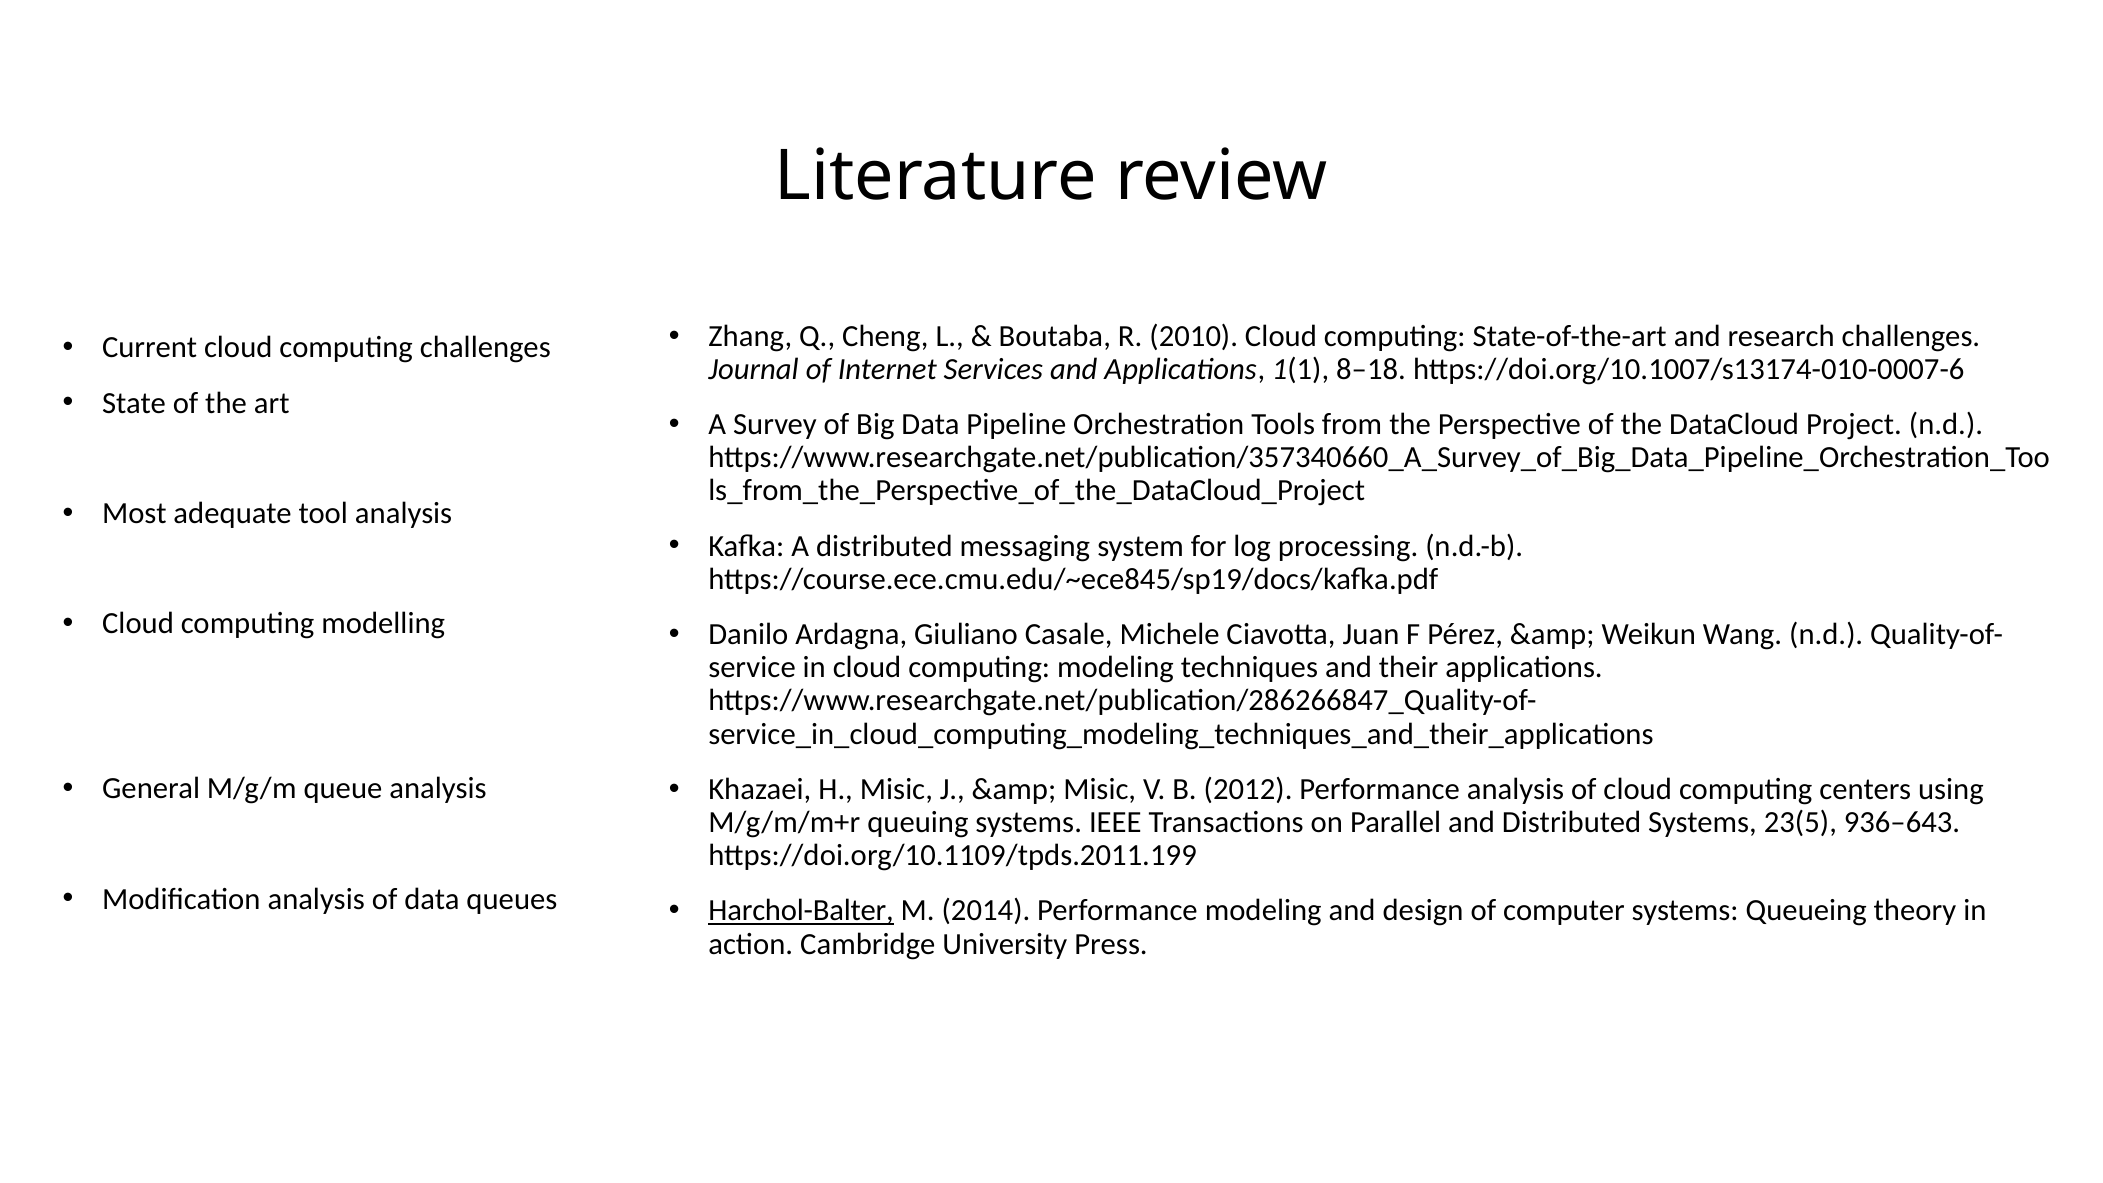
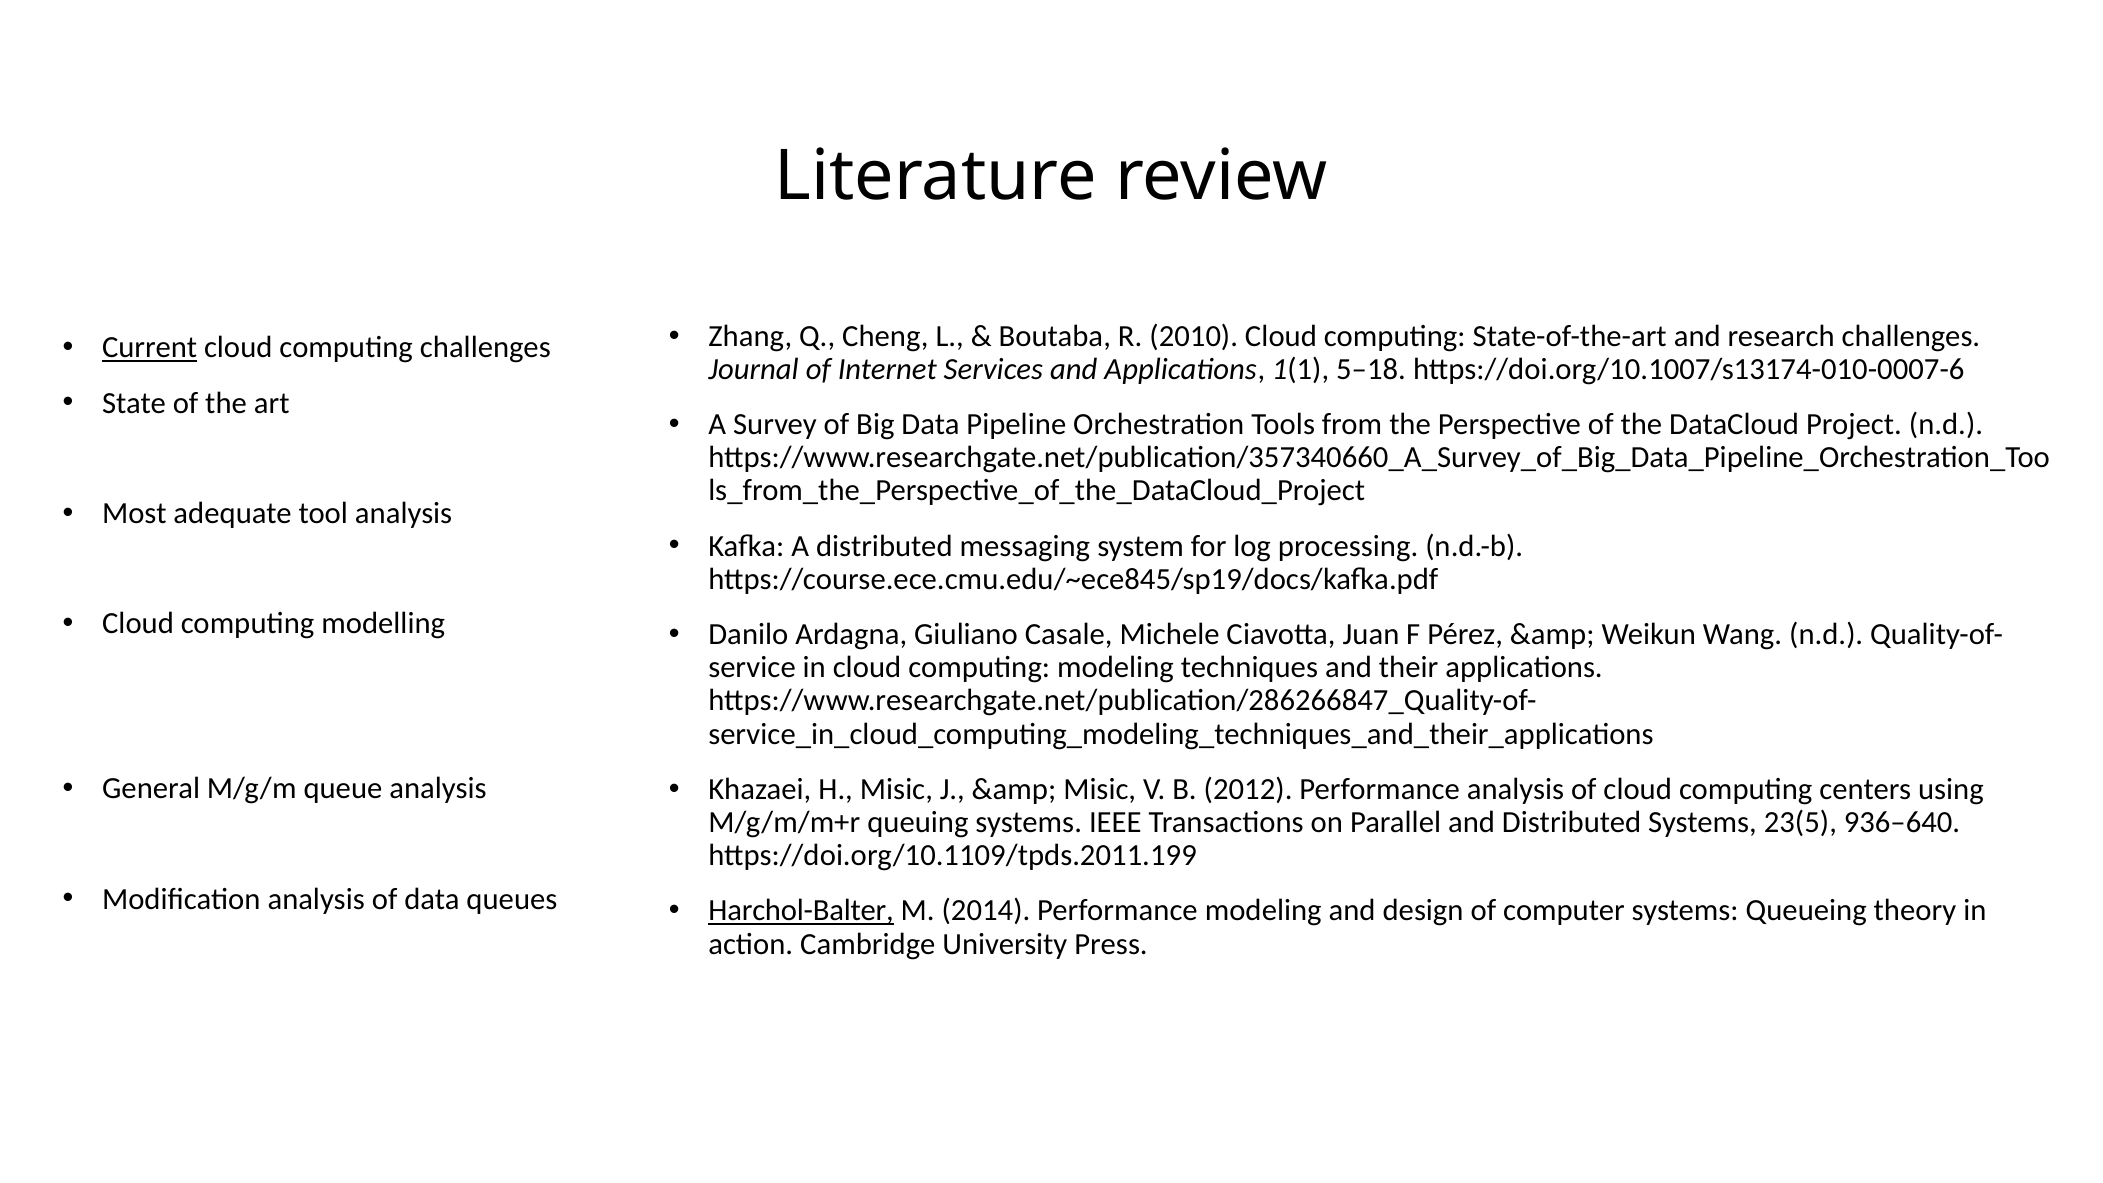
Current underline: none -> present (150, 348)
8–18: 8–18 -> 5–18 (1371, 369)
936–643: 936–643 -> 936–640 (1902, 822)
